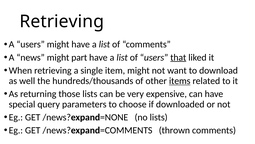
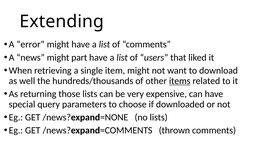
Retrieving: Retrieving -> Extending (62, 21)
A users: users -> error (31, 44)
that underline: present -> none (178, 57)
